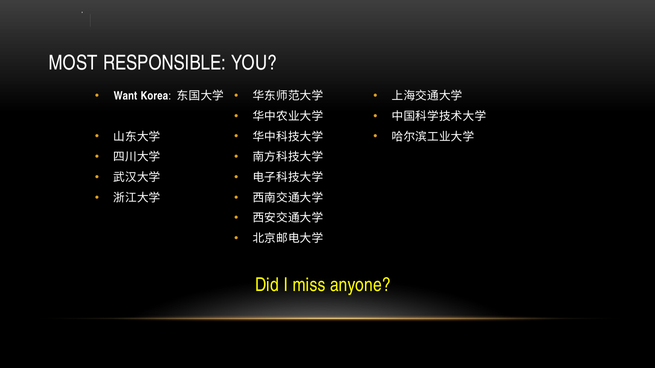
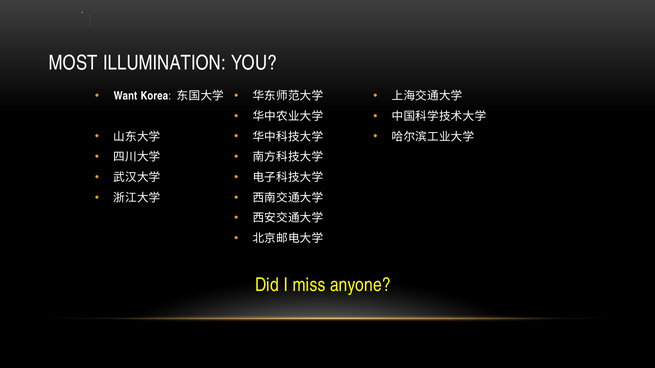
RESPONSIBLE: RESPONSIBLE -> ILLUMINATION (164, 63)
